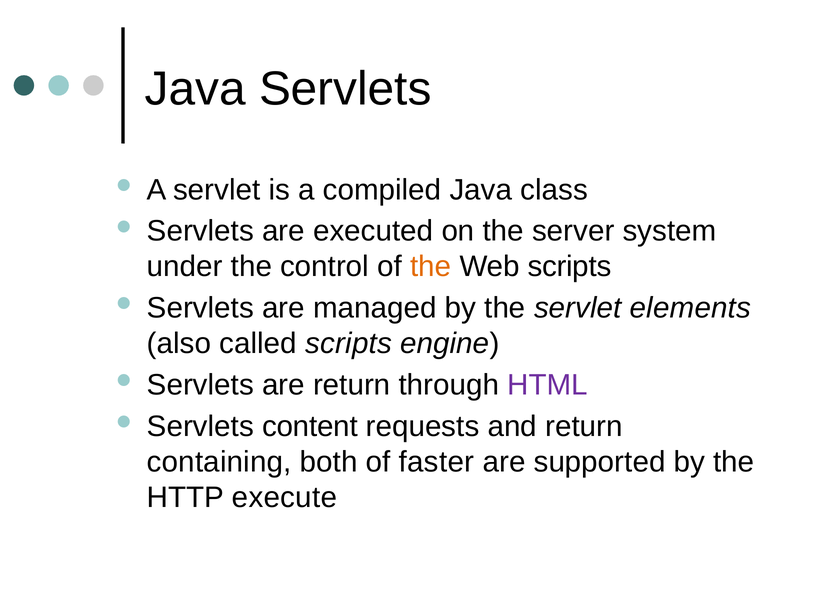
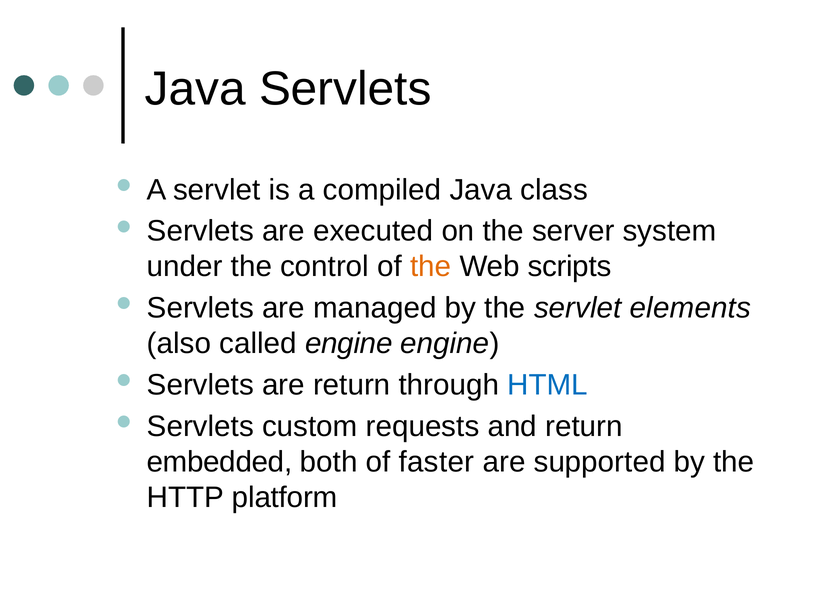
called scripts: scripts -> engine (349, 344)
HTML colour: purple -> blue (548, 385)
content: content -> custom (310, 426)
containing: containing -> embedded (219, 462)
execute: execute -> platform (285, 498)
